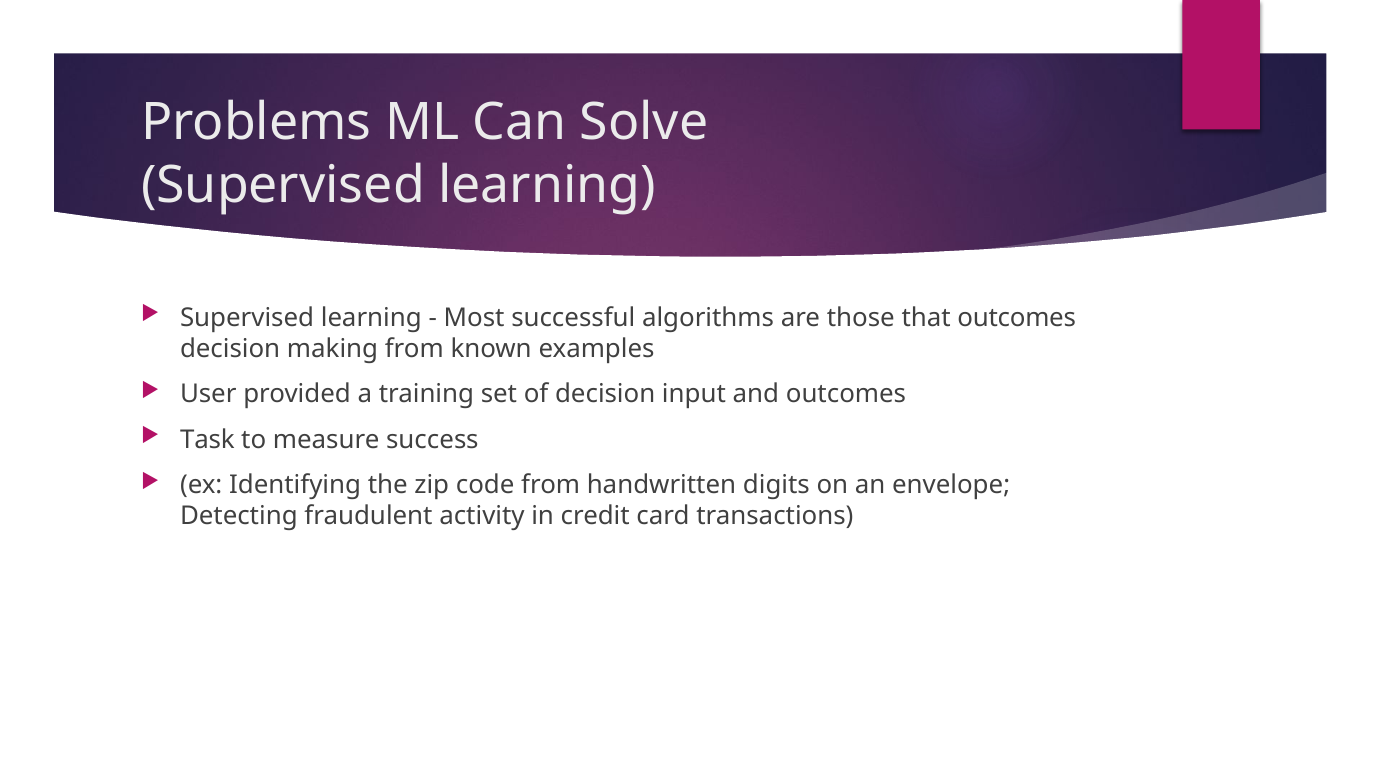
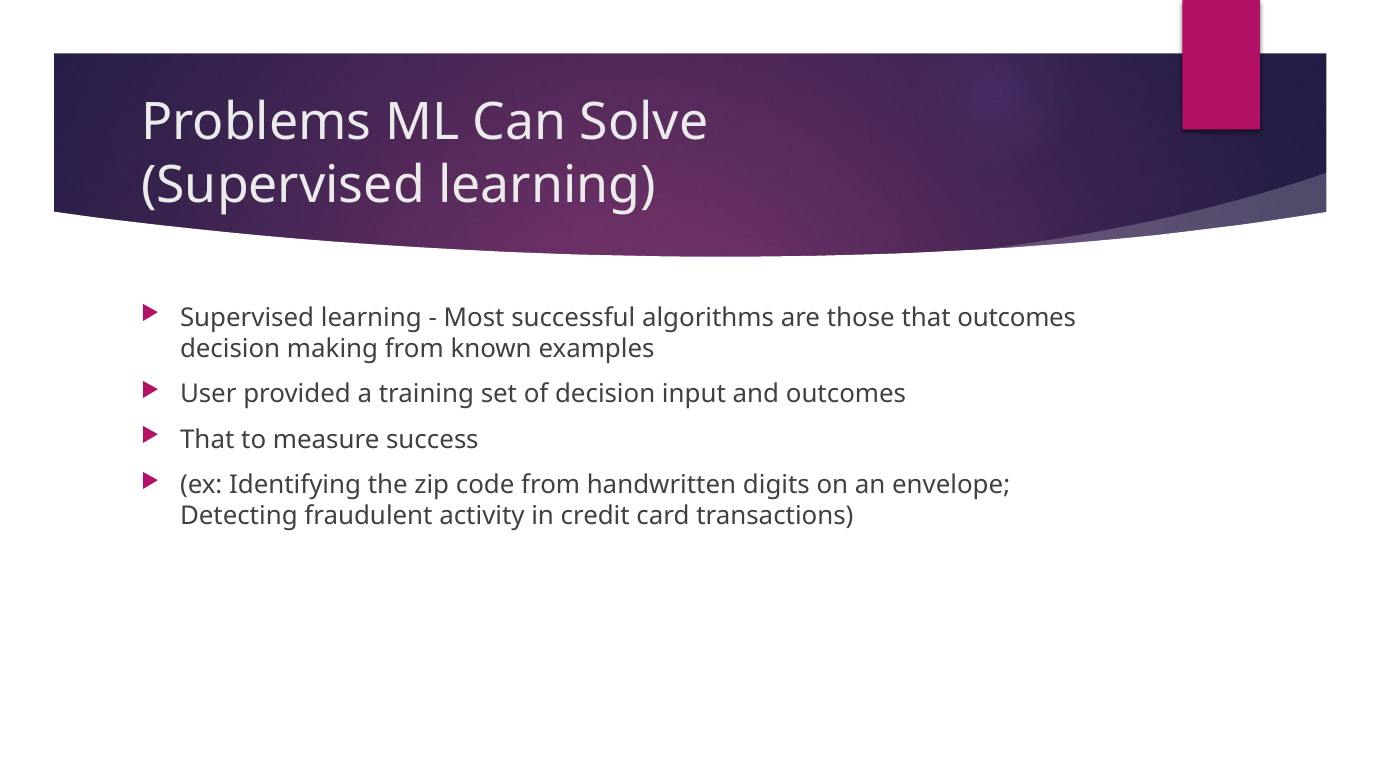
Task: Task -> That (207, 439)
